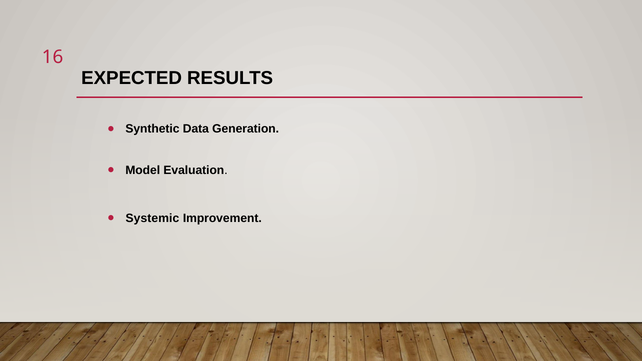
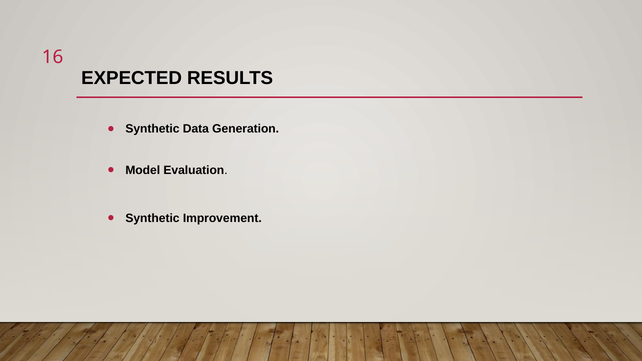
Systemic: Systemic -> Synthetic (152, 218)
